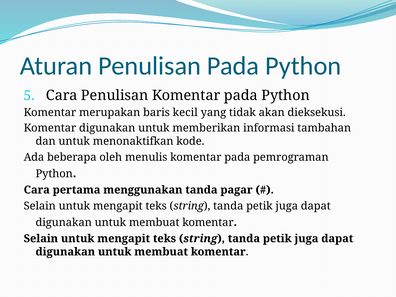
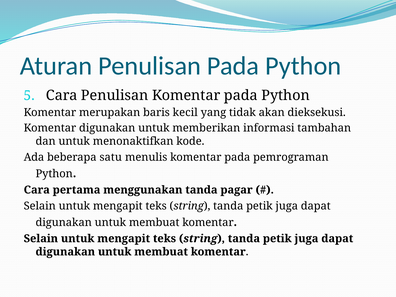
oleh: oleh -> satu (111, 157)
